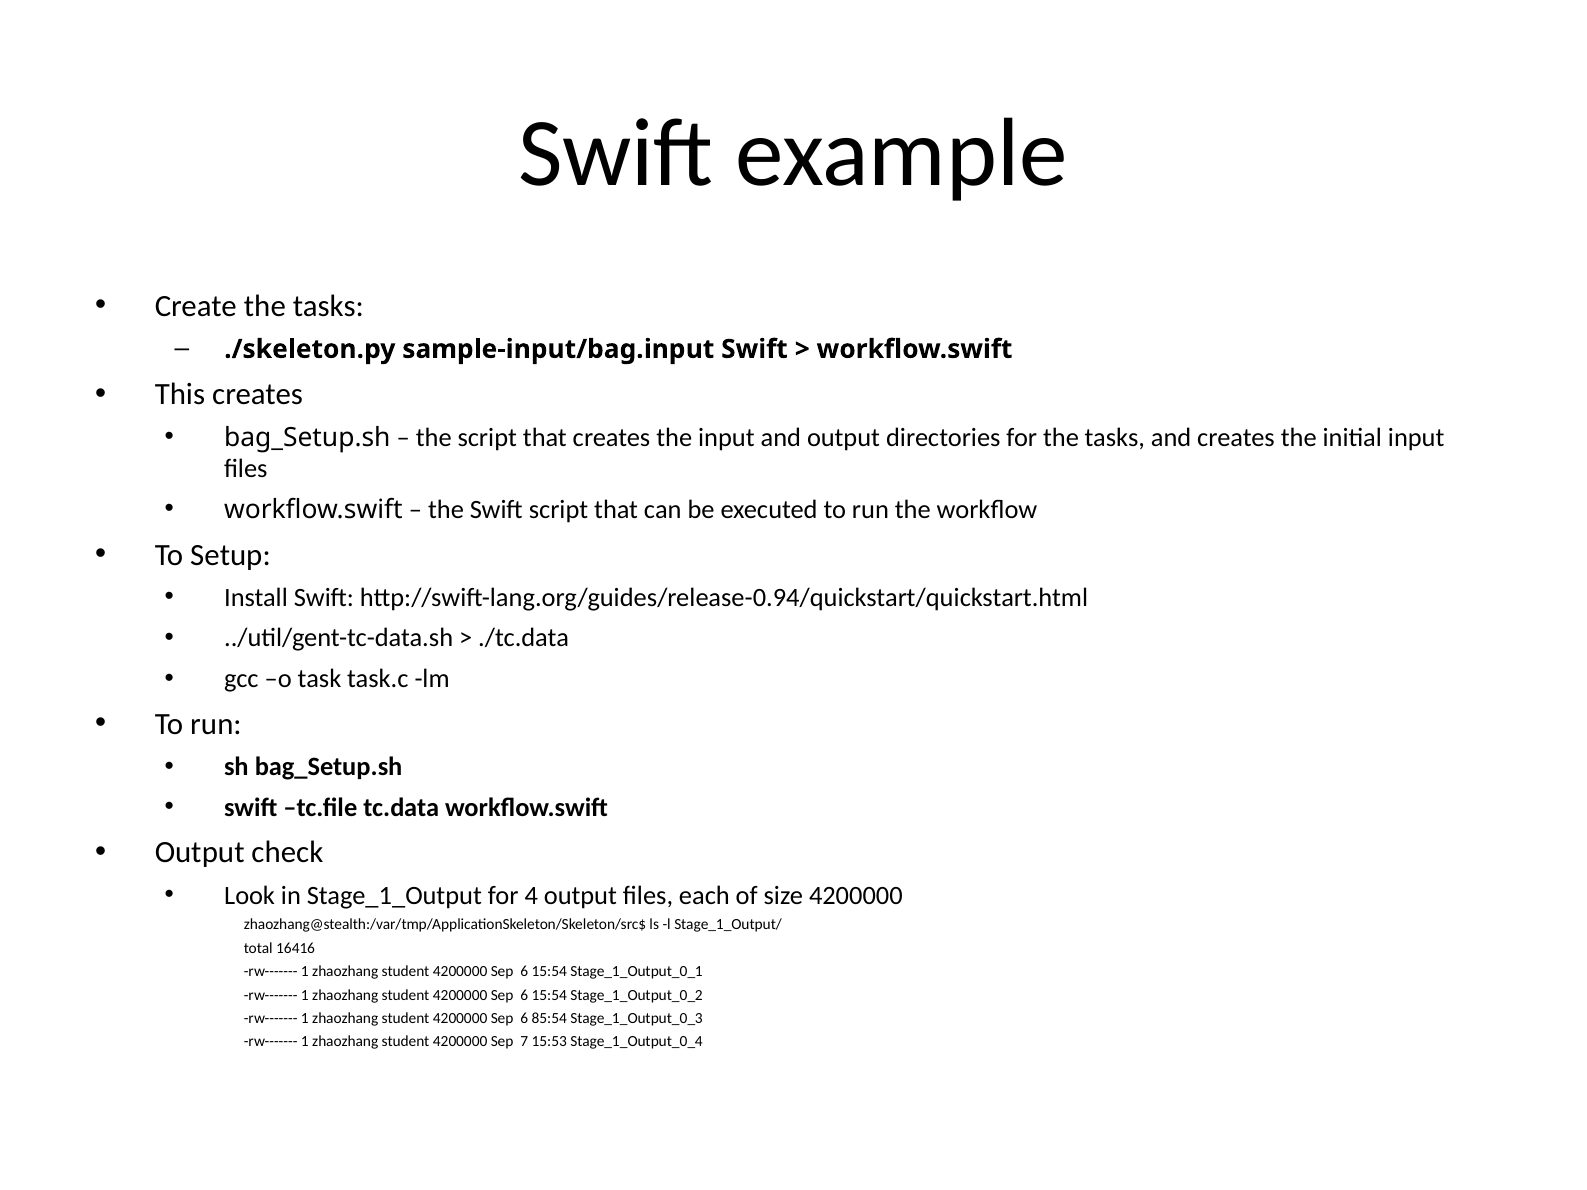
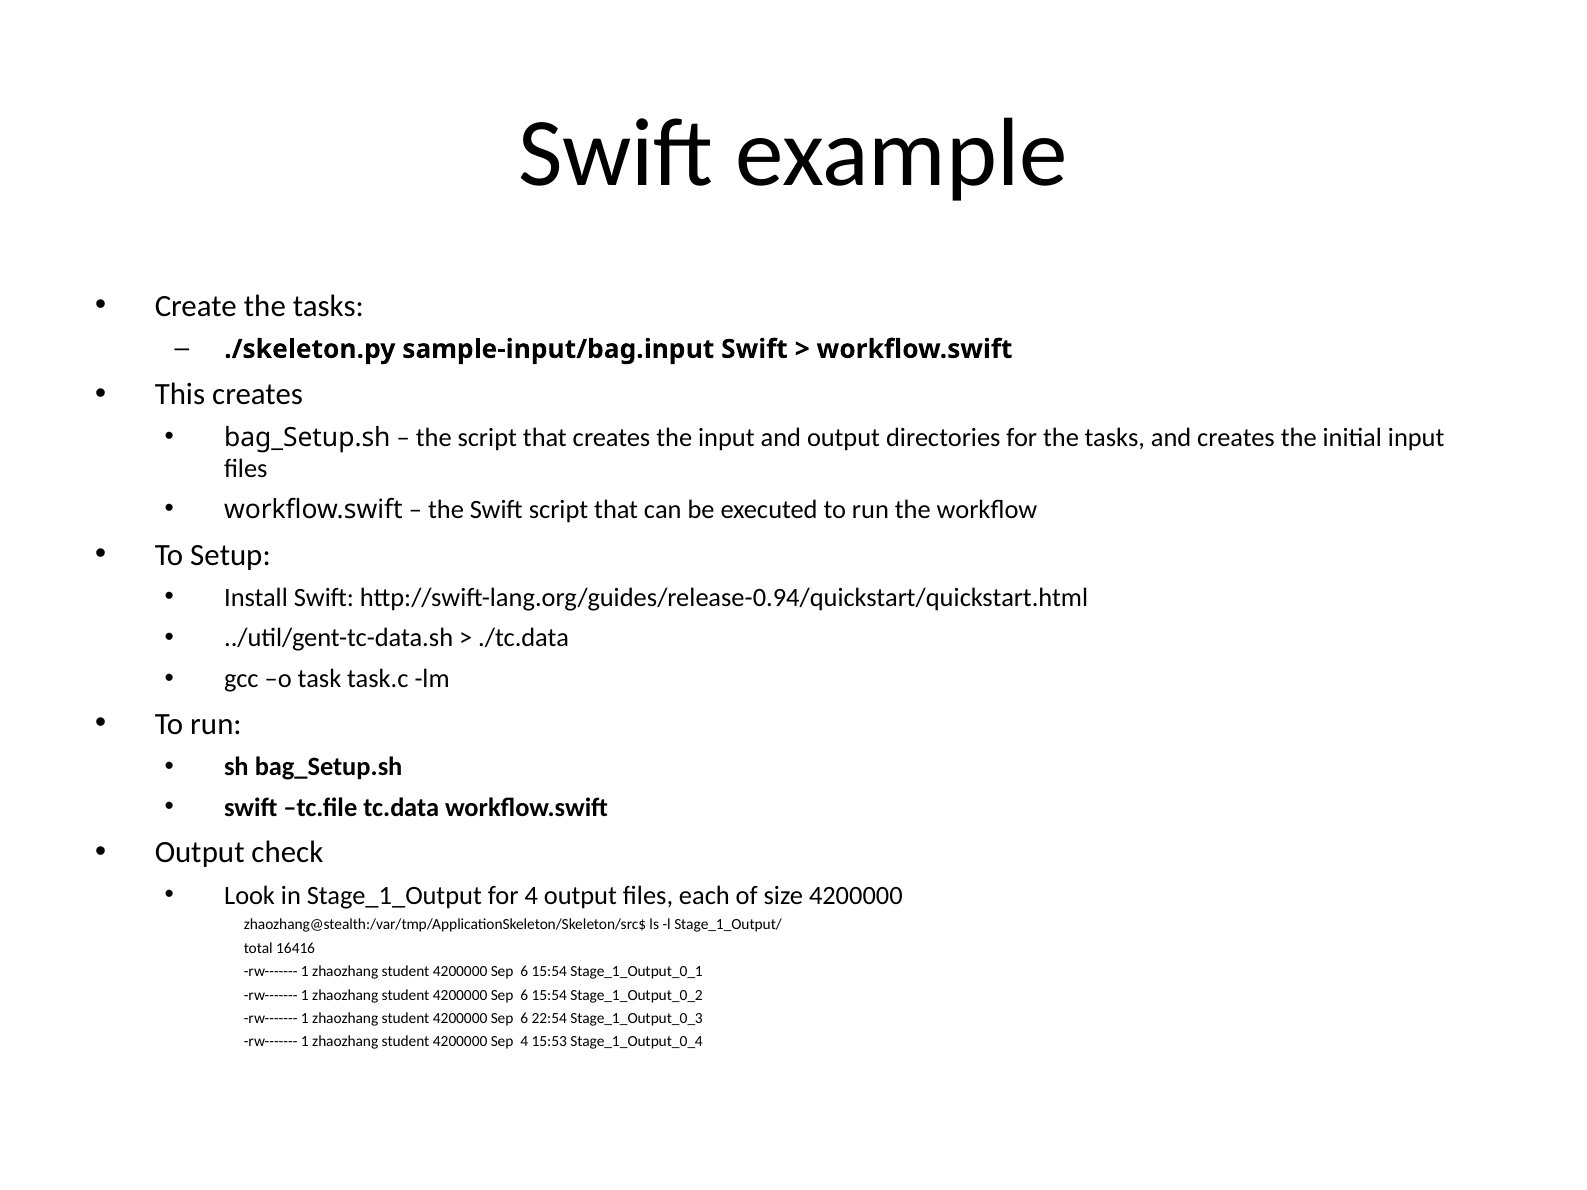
85:54: 85:54 -> 22:54 (549, 1019)
Sep 7: 7 -> 4 (524, 1042)
